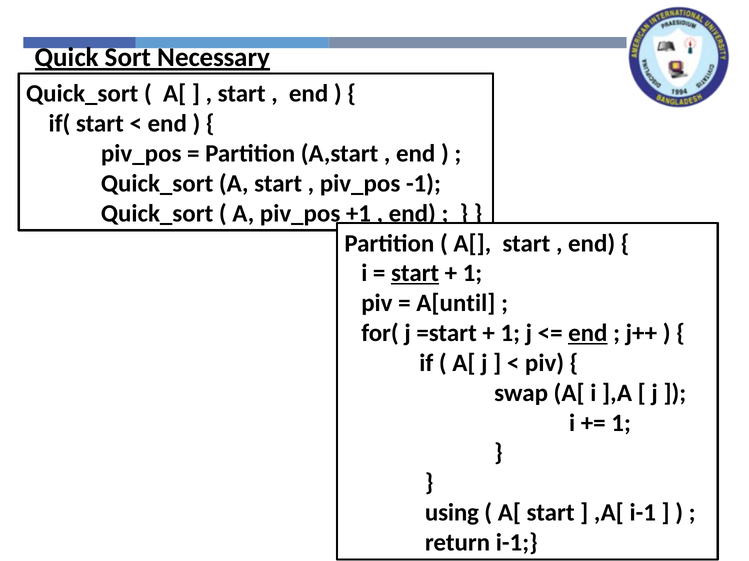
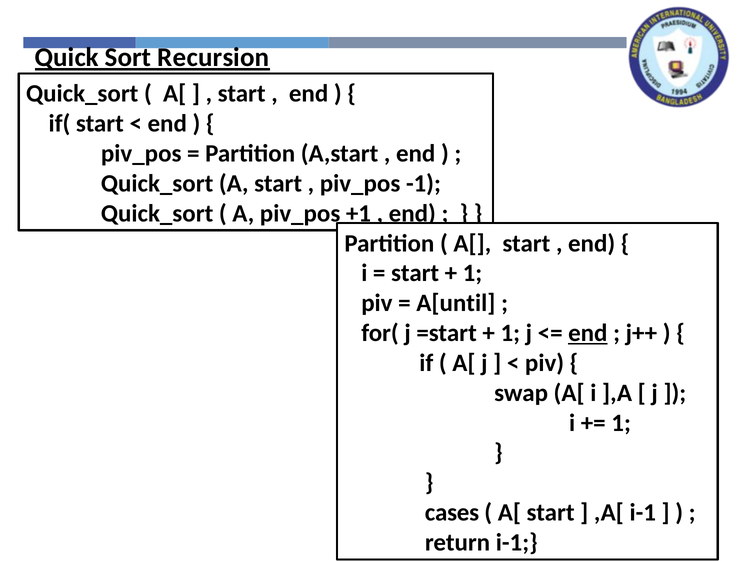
Necessary: Necessary -> Recursion (213, 58)
start underline: present -> none (415, 274)
using: using -> cases (452, 513)
